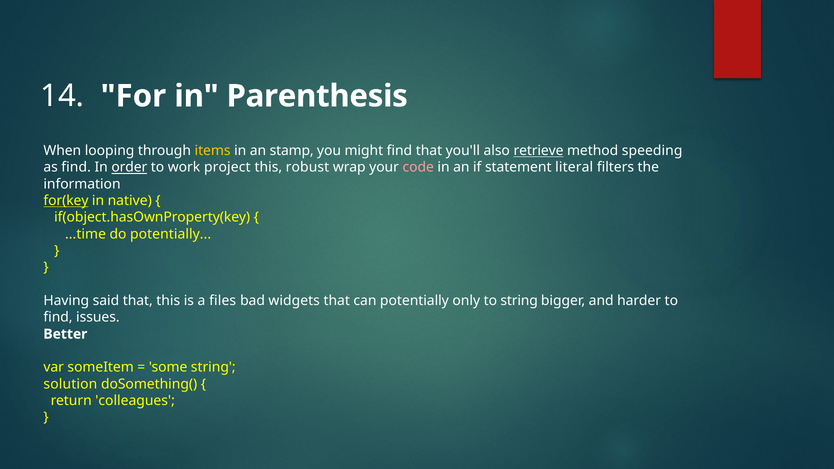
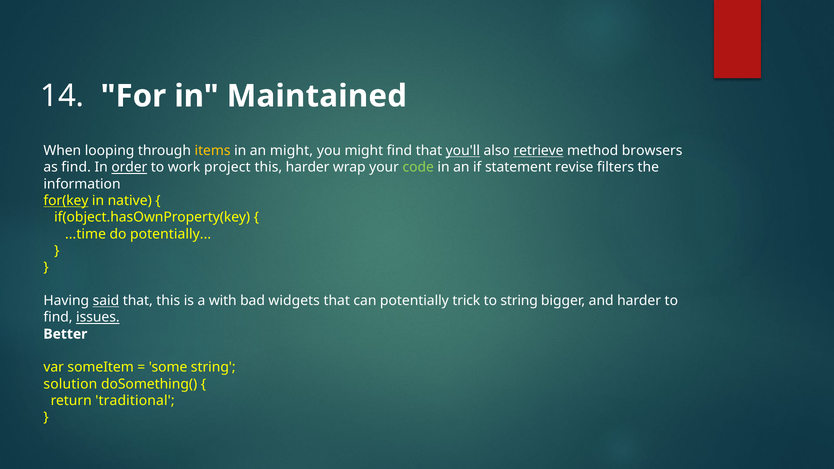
Parenthesis: Parenthesis -> Maintained (317, 96)
an stamp: stamp -> might (292, 151)
you'll underline: none -> present (463, 151)
speeding: speeding -> browsers (652, 151)
this robust: robust -> harder (308, 167)
code colour: pink -> light green (418, 167)
literal: literal -> revise (574, 167)
said underline: none -> present (106, 301)
files: files -> with (223, 301)
only: only -> trick (466, 301)
issues underline: none -> present (98, 317)
colleagues: colleagues -> traditional (135, 401)
